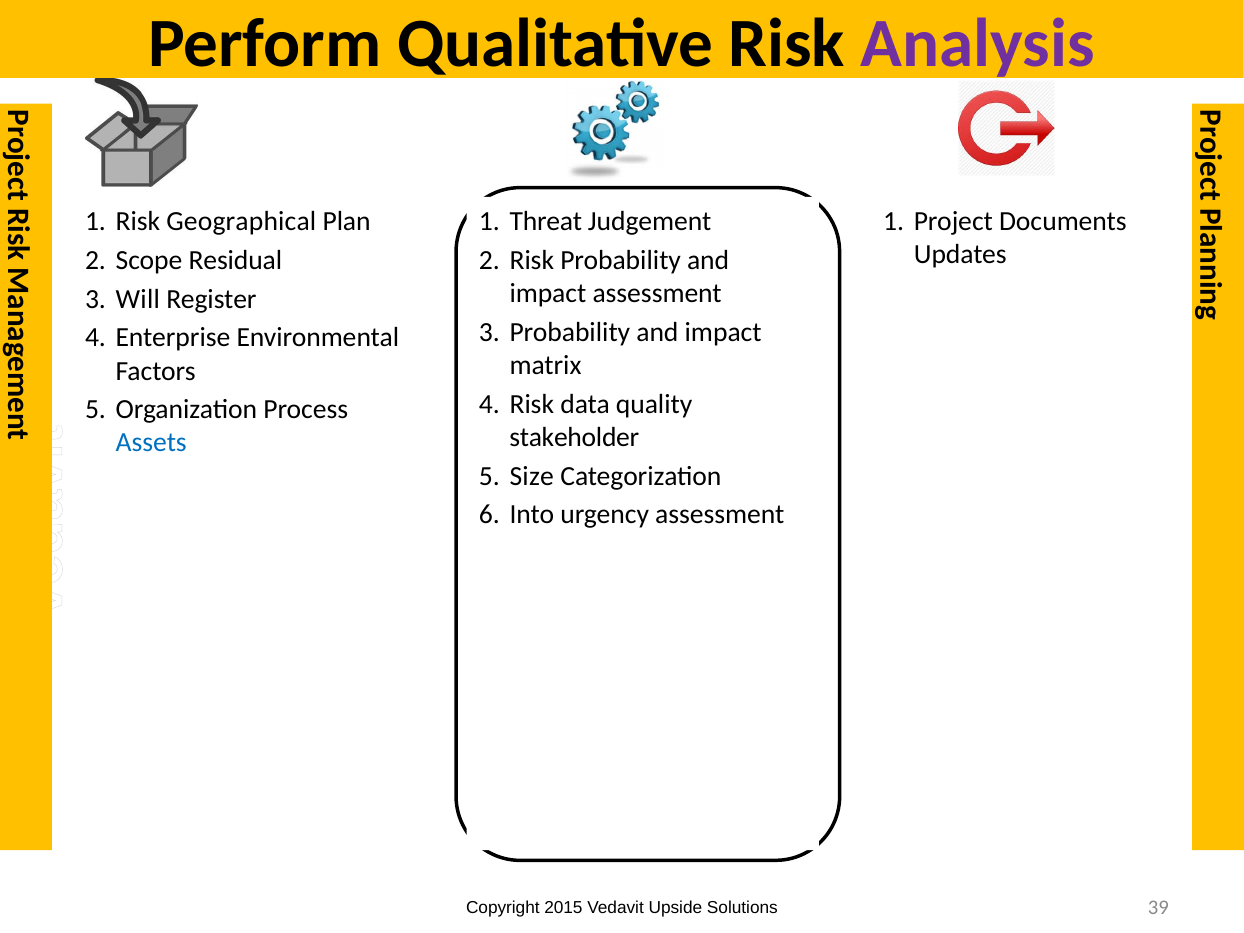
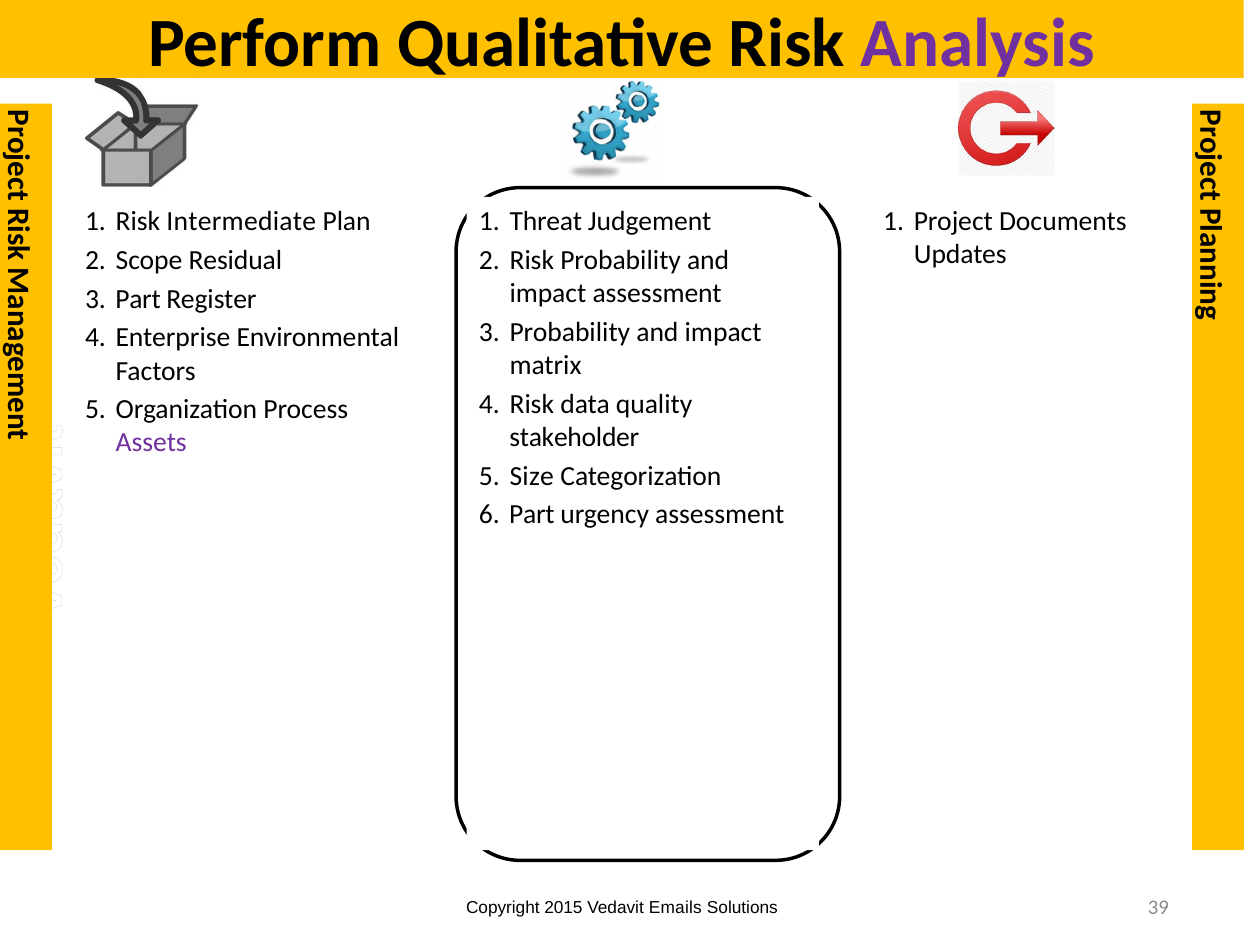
Geographical: Geographical -> Intermediate (241, 222)
Will: Will -> Part (138, 299)
Assets colour: blue -> purple (151, 443)
Into: Into -> Part (532, 515)
Upside: Upside -> Emails (675, 908)
